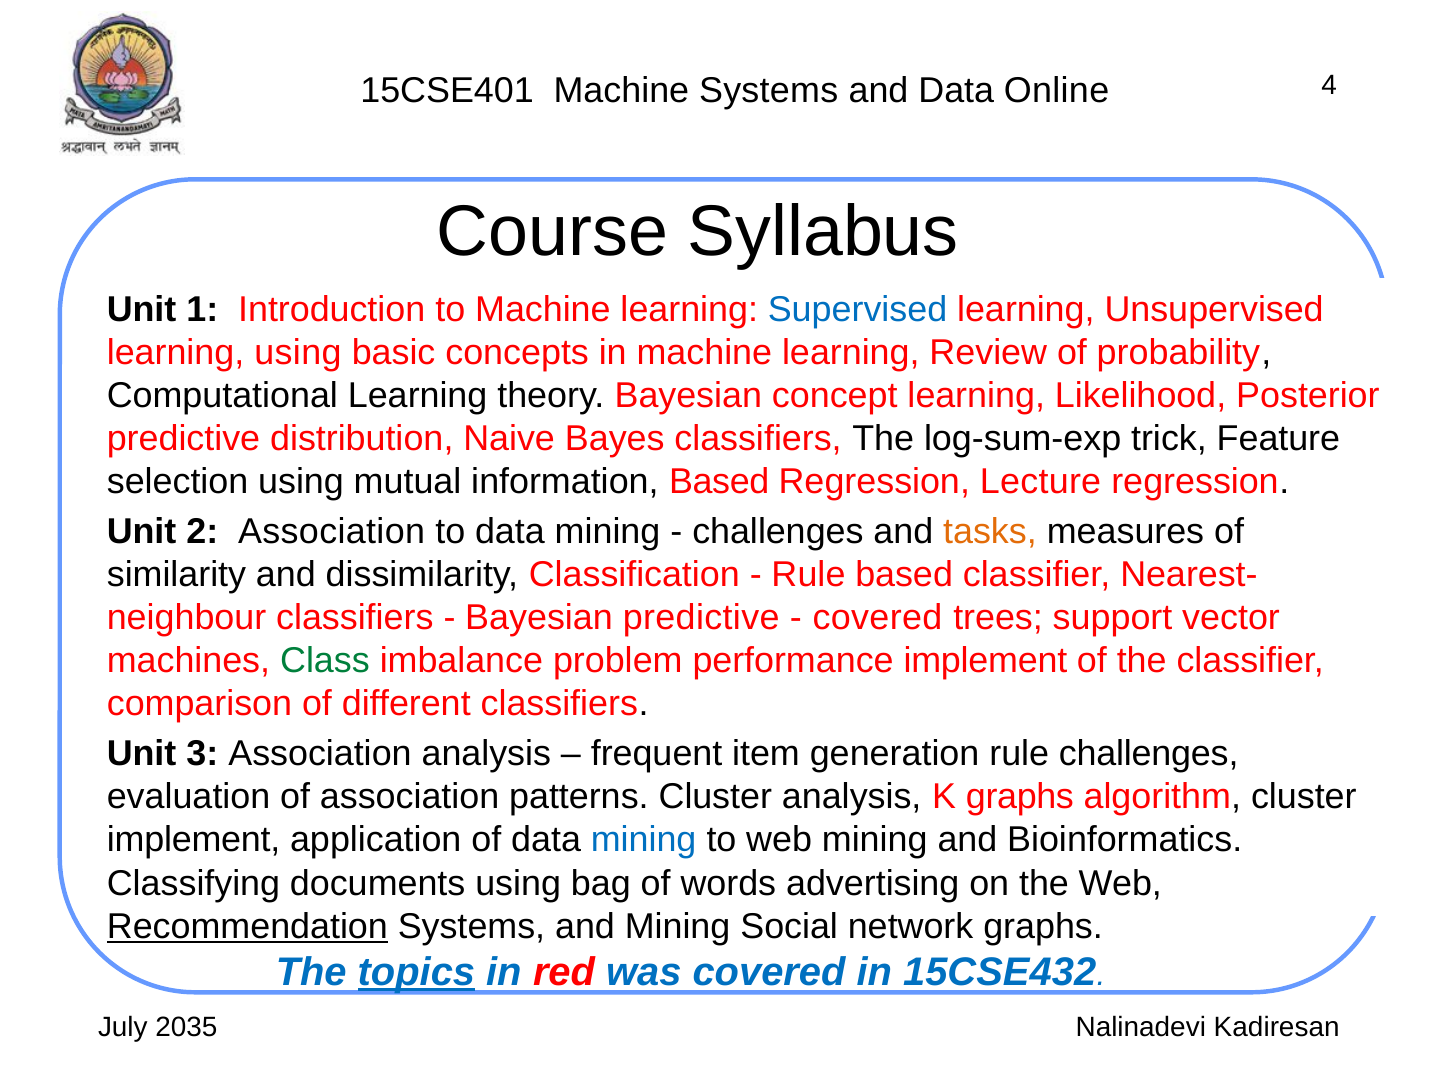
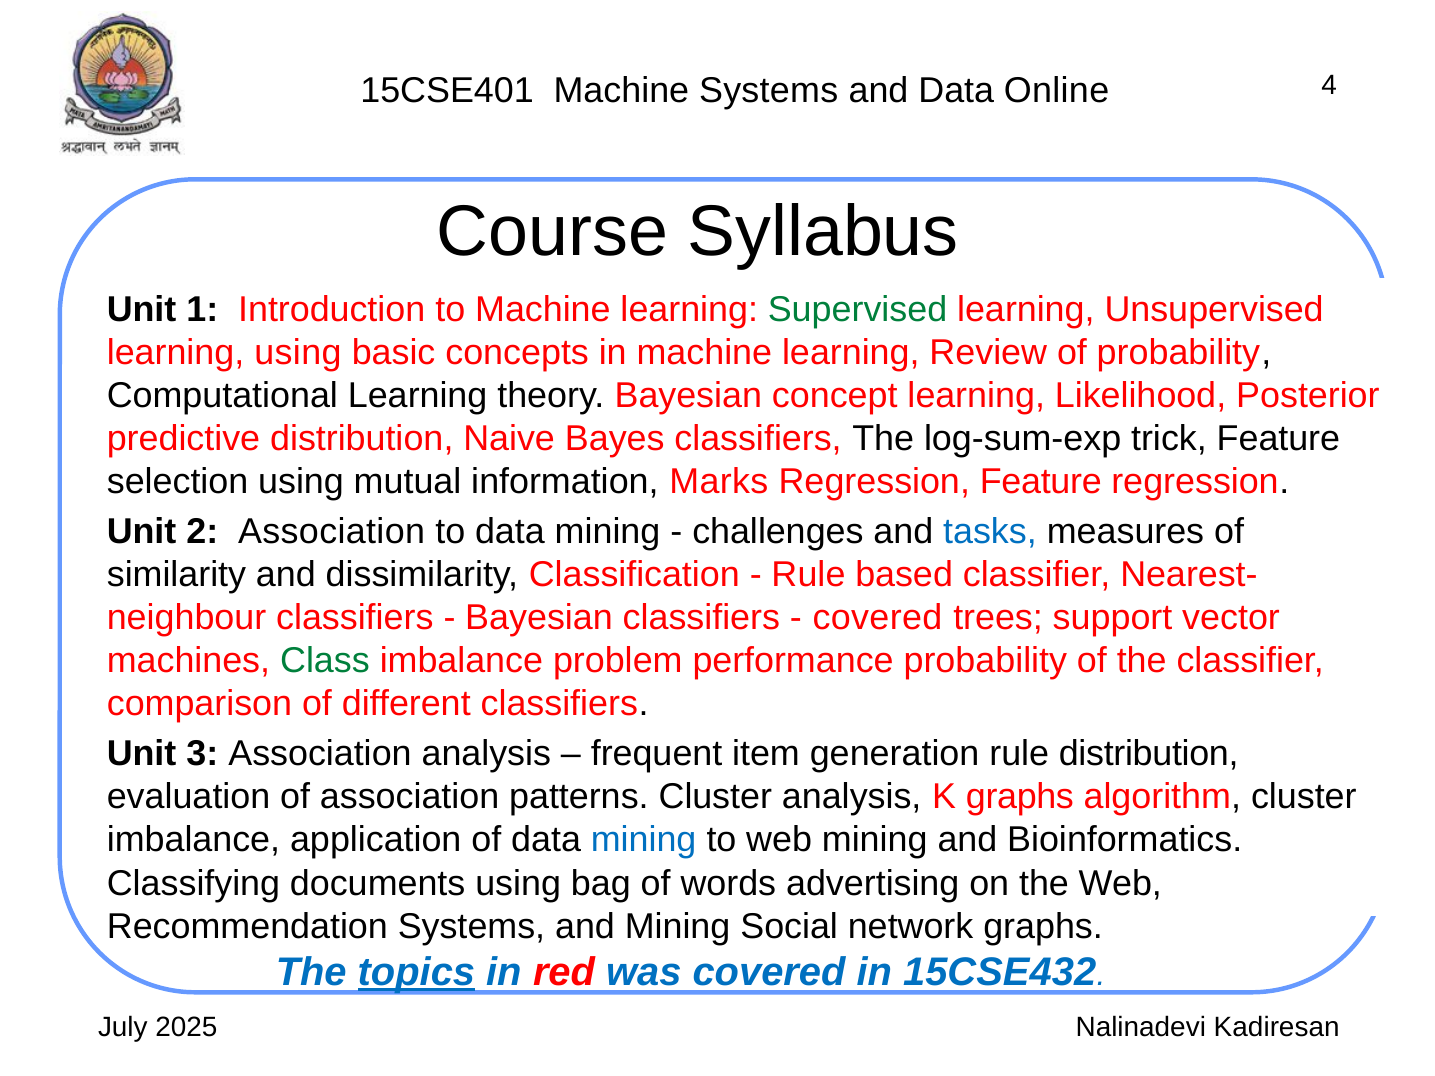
Supervised colour: blue -> green (858, 309)
information Based: Based -> Marks (719, 482)
Regression Lecture: Lecture -> Feature (1041, 482)
tasks colour: orange -> blue (990, 532)
Bayesian predictive: predictive -> classiﬁers (701, 618)
performance implement: implement -> probability (985, 661)
rule challenges: challenges -> distribution (1149, 754)
implement: implement -> imbalance (193, 840)
Recommendation underline: present -> none (247, 926)
2035: 2035 -> 2025 (186, 1027)
